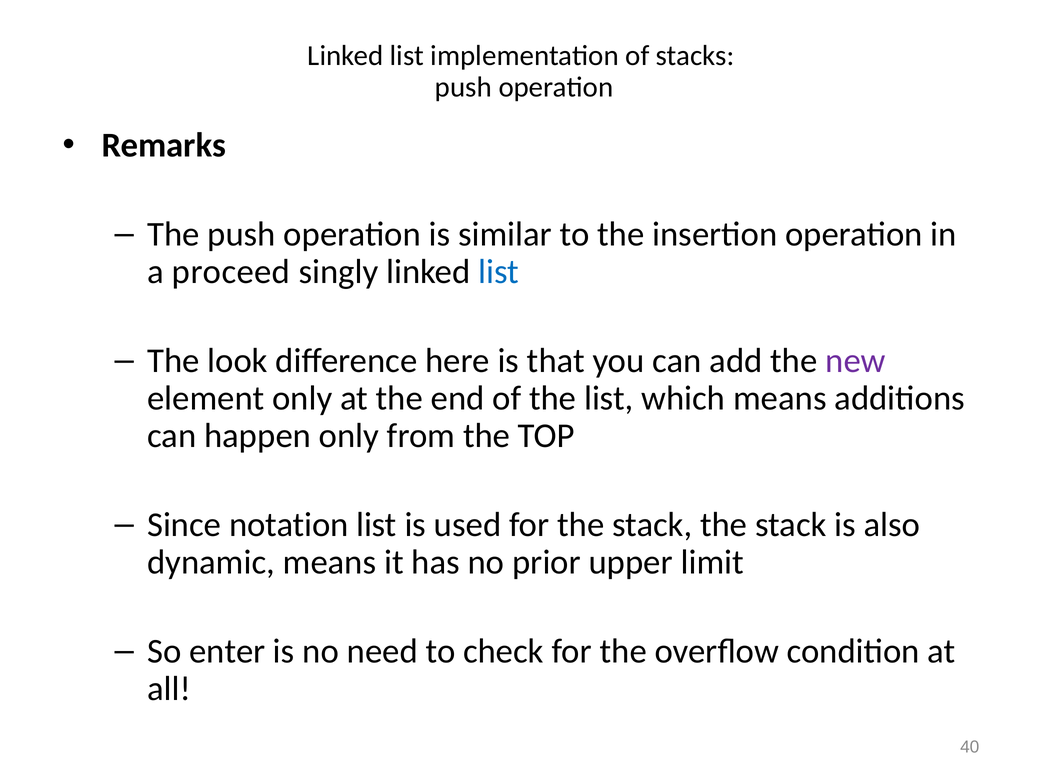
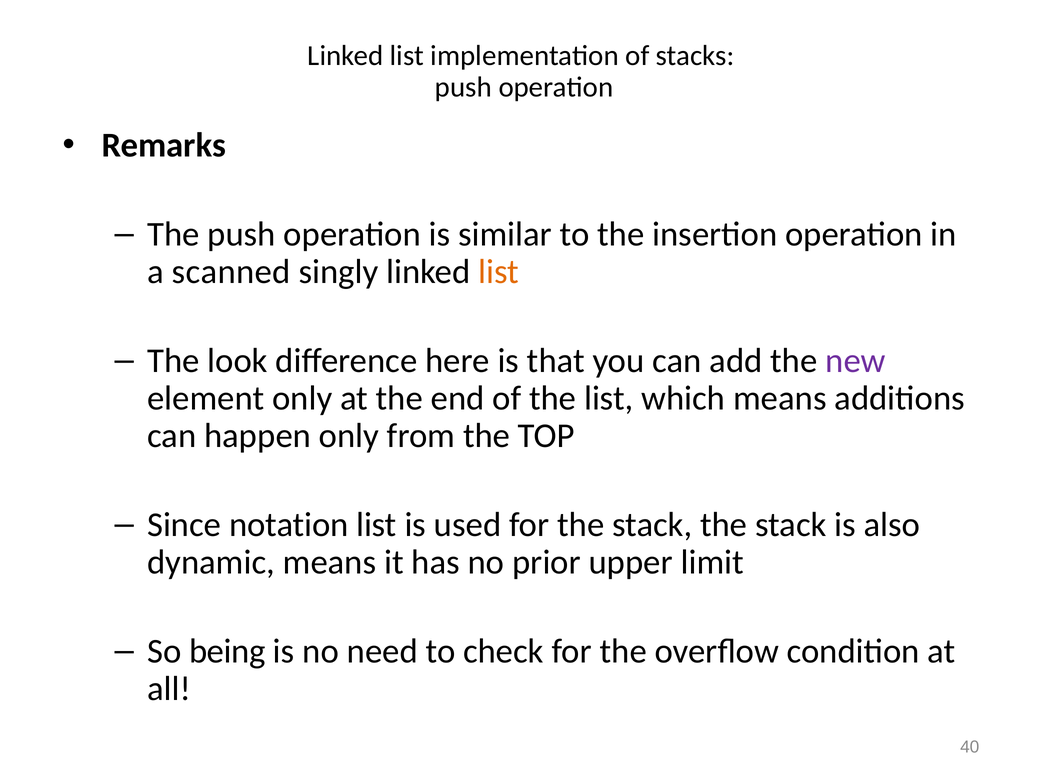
proceed: proceed -> scanned (231, 272)
list colour: blue -> orange (499, 272)
enter: enter -> being (227, 651)
